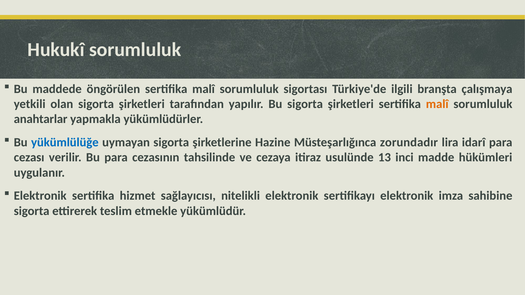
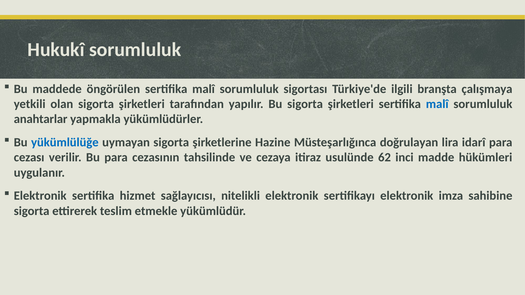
malî colour: orange -> blue (437, 104)
zorundadır: zorundadır -> doğrulayan (409, 143)
13: 13 -> 62 (385, 158)
